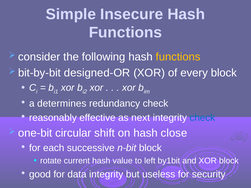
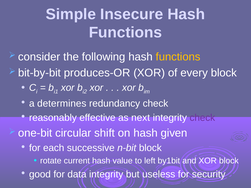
designed-OR: designed-OR -> produces-OR (97, 73)
check colour: blue -> purple (202, 118)
close: close -> given (174, 133)
